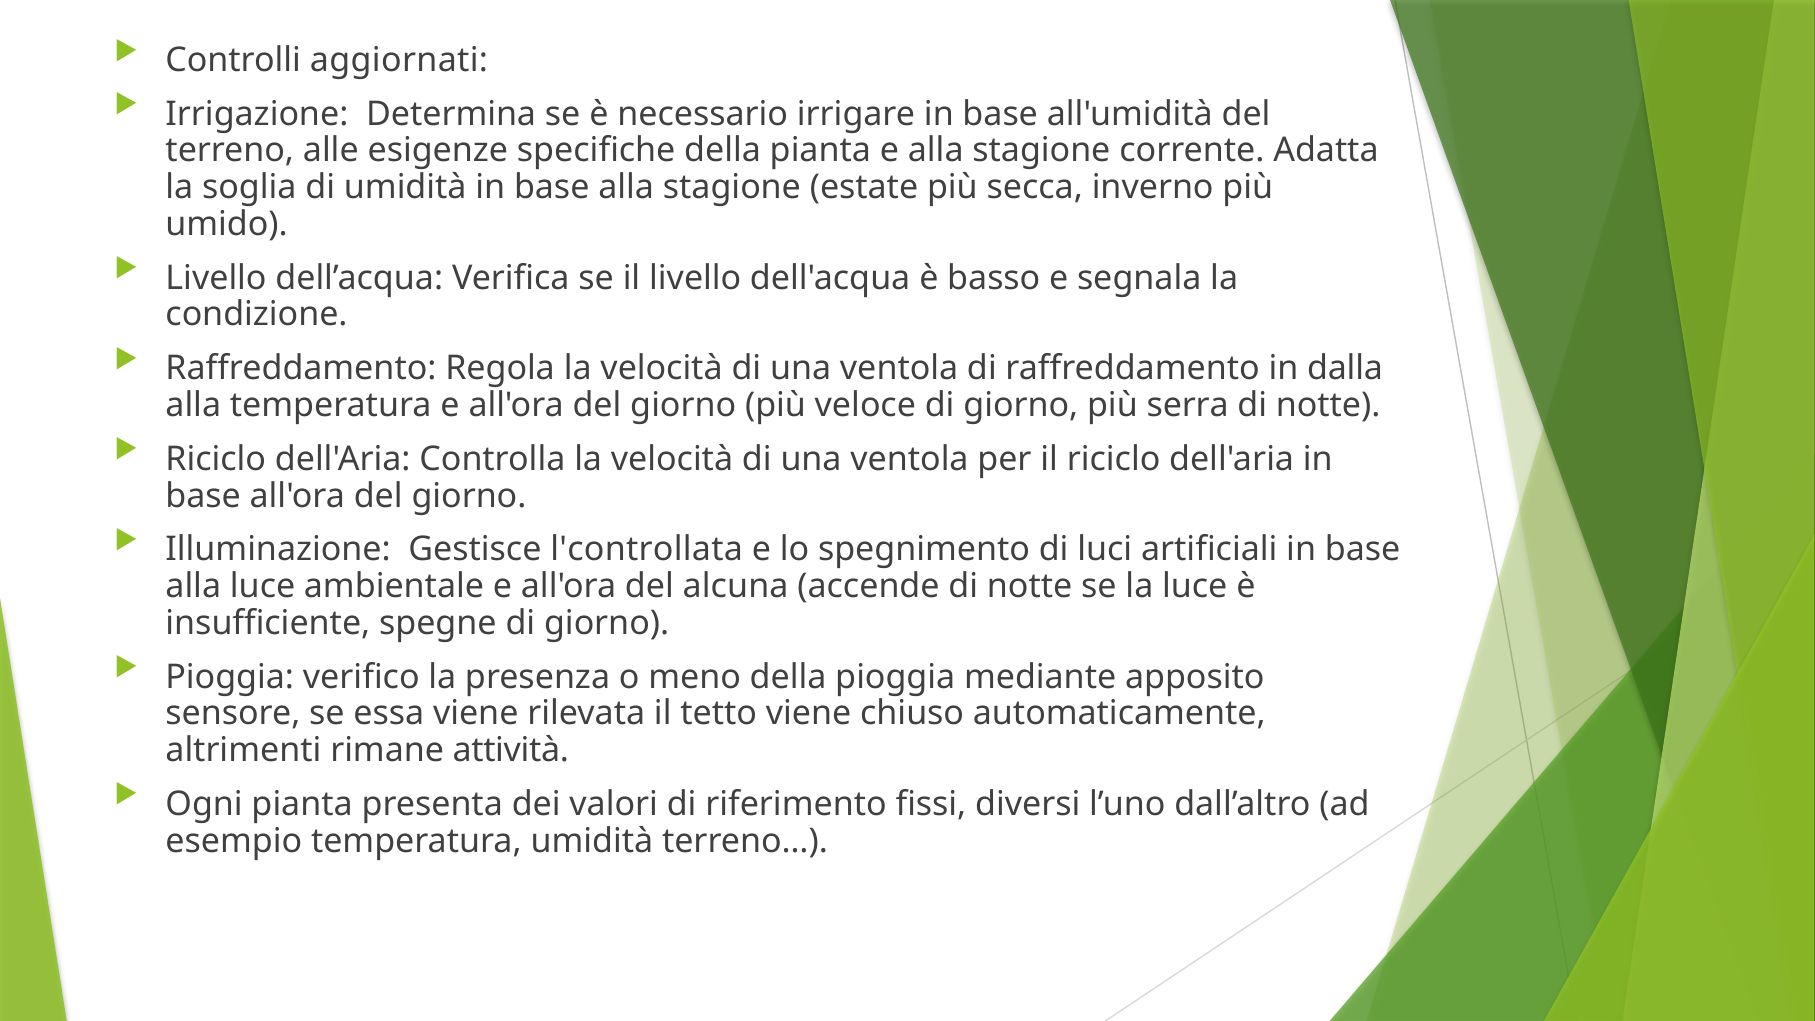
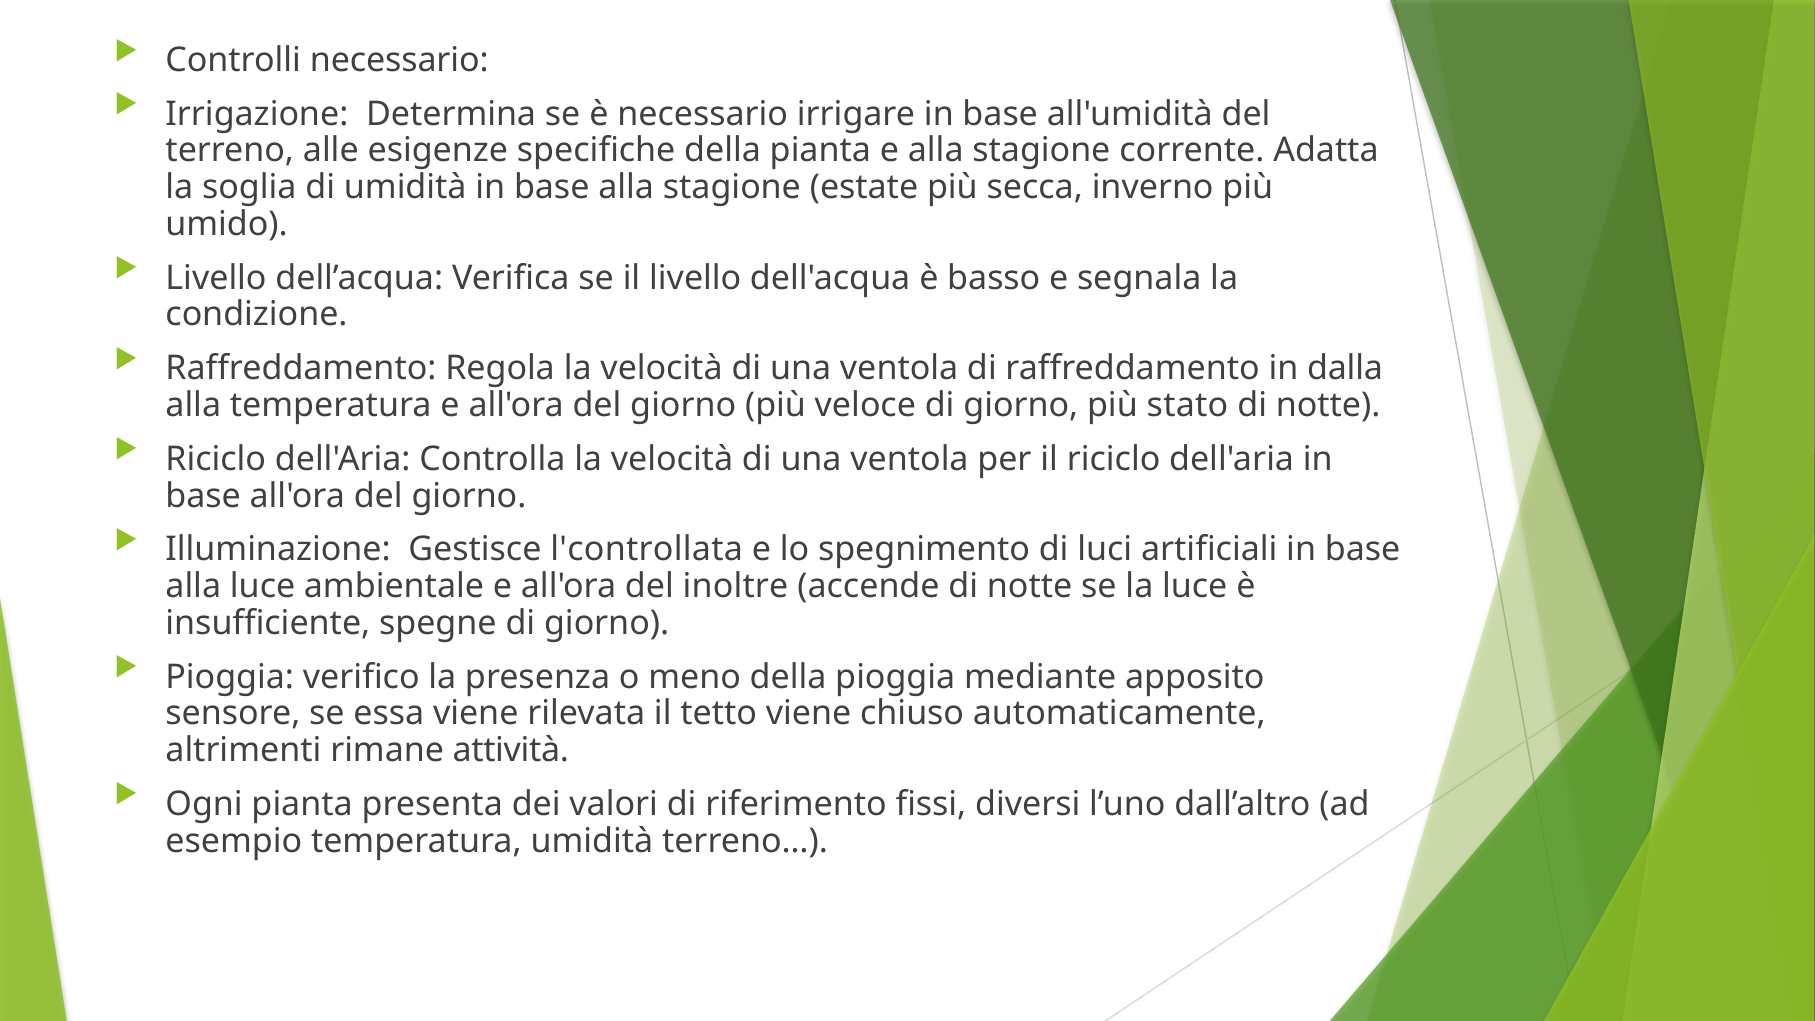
Controlli aggiornati: aggiornati -> necessario (399, 60)
serra: serra -> stato (1187, 405)
alcuna: alcuna -> inoltre (736, 586)
